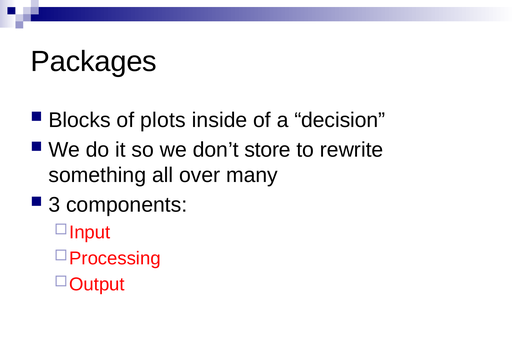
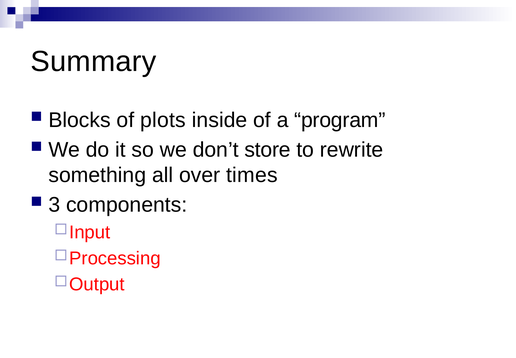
Packages: Packages -> Summary (94, 62)
decision: decision -> program (340, 120)
many: many -> times (252, 175)
